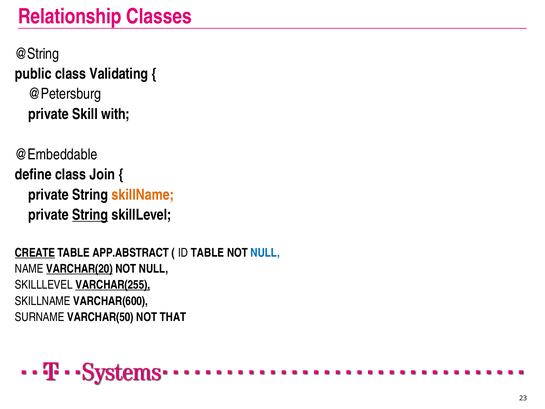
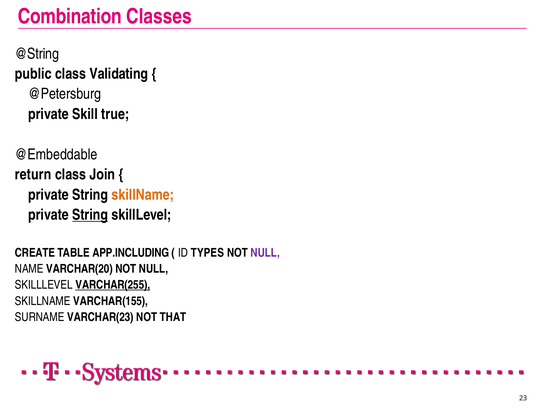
Relationship: Relationship -> Combination (70, 17)
with: with -> true (115, 114)
define: define -> return (33, 174)
CREATE underline: present -> none (35, 253)
APP.ABSTRACT: APP.ABSTRACT -> APP.INCLUDING (131, 253)
ID TABLE: TABLE -> TYPES (207, 253)
NULL colour: blue -> purple (265, 253)
VARCHAR(20 underline: present -> none (79, 269)
VARCHAR(600: VARCHAR(600 -> VARCHAR(155 (111, 301)
VARCHAR(50: VARCHAR(50 -> VARCHAR(23 (100, 317)
